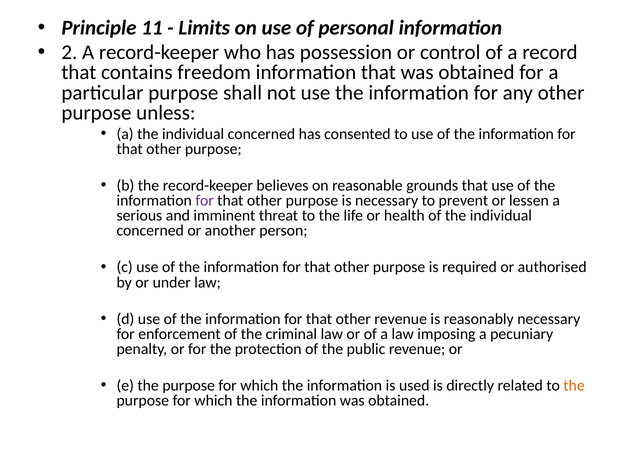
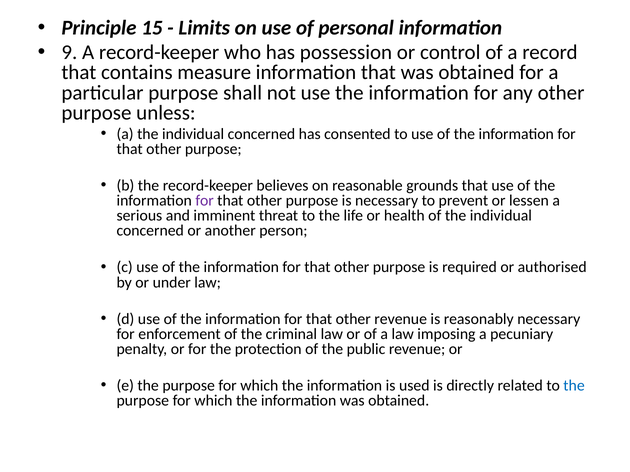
11: 11 -> 15 (152, 28)
2: 2 -> 9 (69, 52)
freedom: freedom -> measure (214, 73)
the colour: orange -> blue (574, 386)
